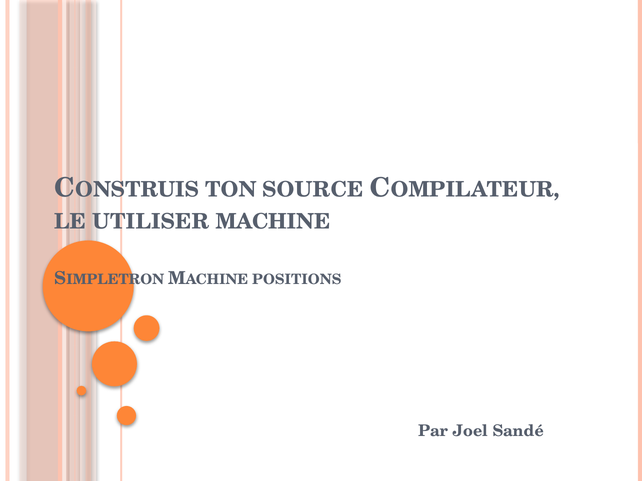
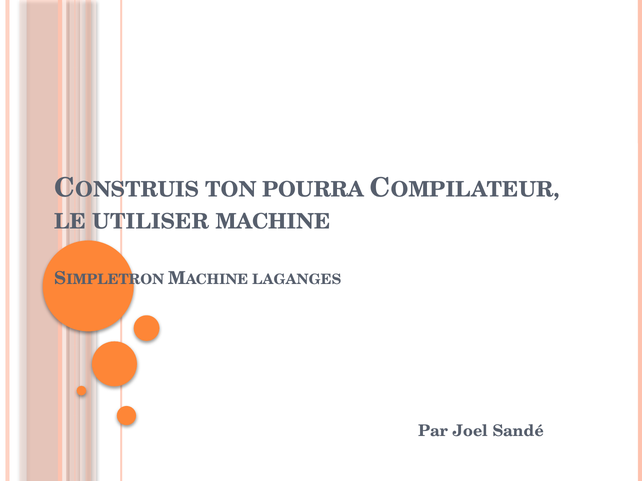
SOURCE: SOURCE -> POURRA (313, 190)
POSITIONS: POSITIONS -> LAGANGES (297, 280)
